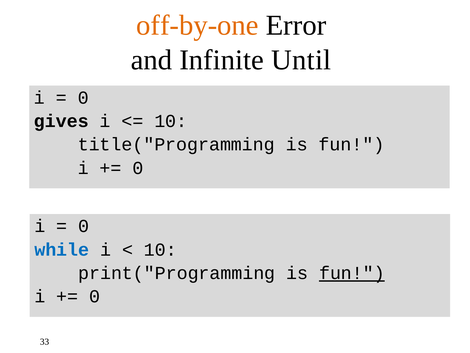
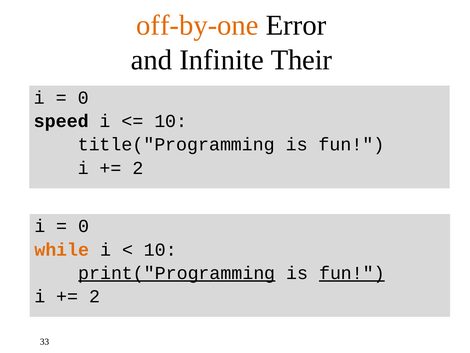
Until: Until -> Their (301, 60)
gives: gives -> speed (61, 121)
0: 0 -> 2 (138, 168)
while colour: blue -> orange (62, 249)
print("Programming underline: none -> present (177, 273)
0: 0 -> 2 (95, 296)
